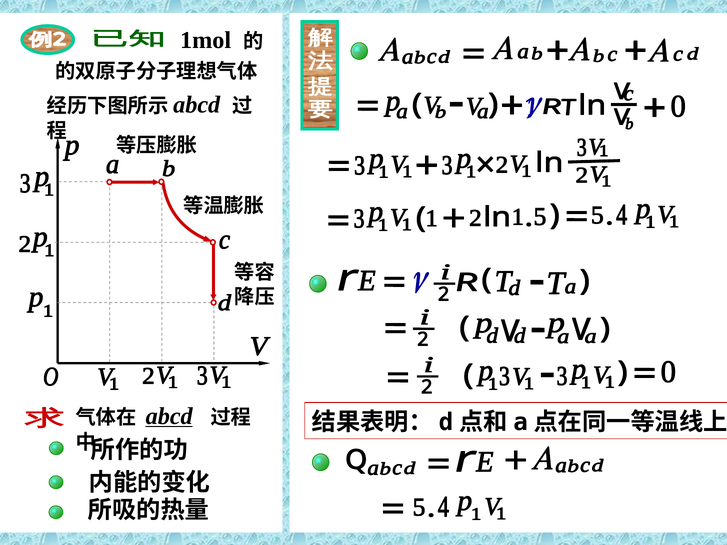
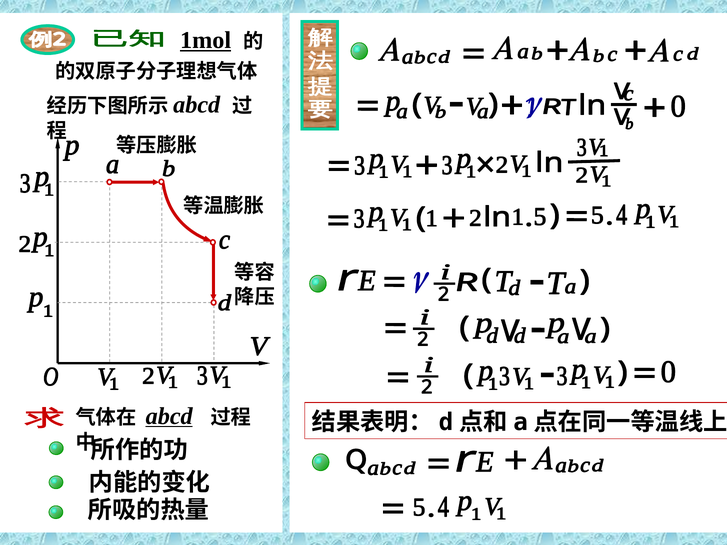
1mol underline: none -> present (206, 40)
